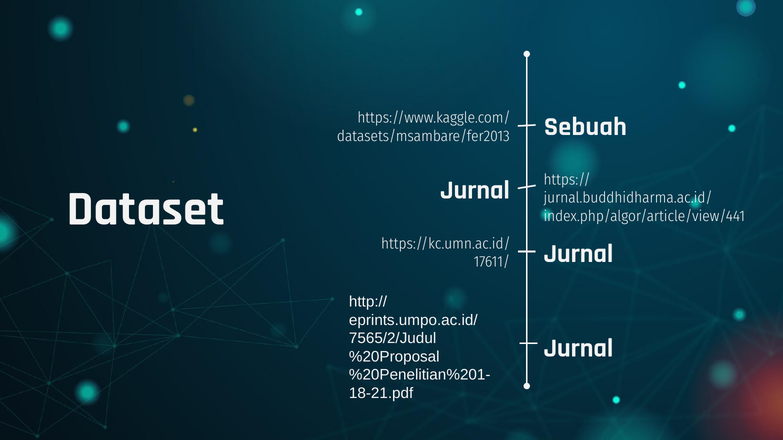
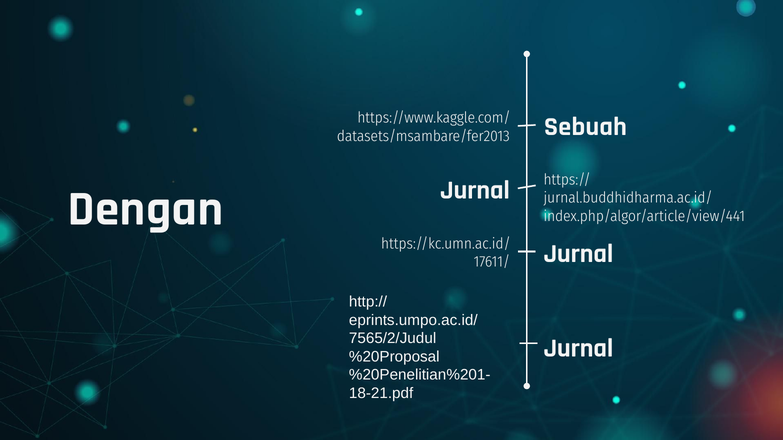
Dataset: Dataset -> Dengan (146, 209)
